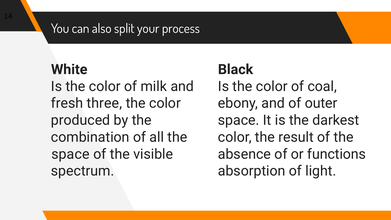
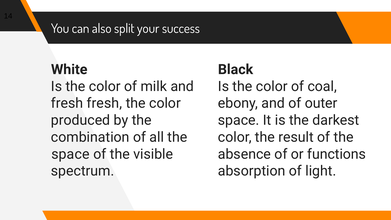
process: process -> success (181, 29)
fresh three: three -> fresh (104, 103)
